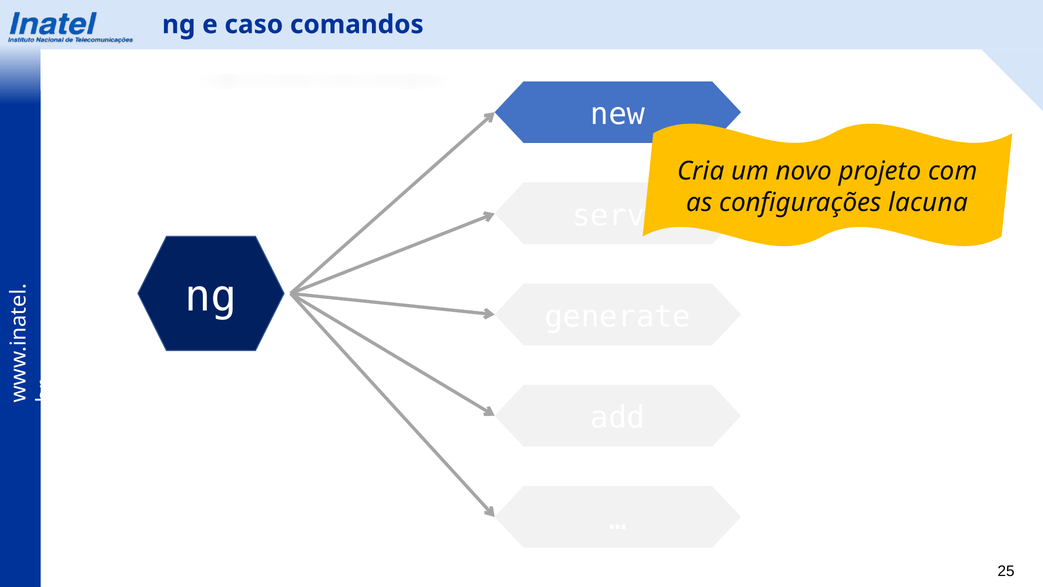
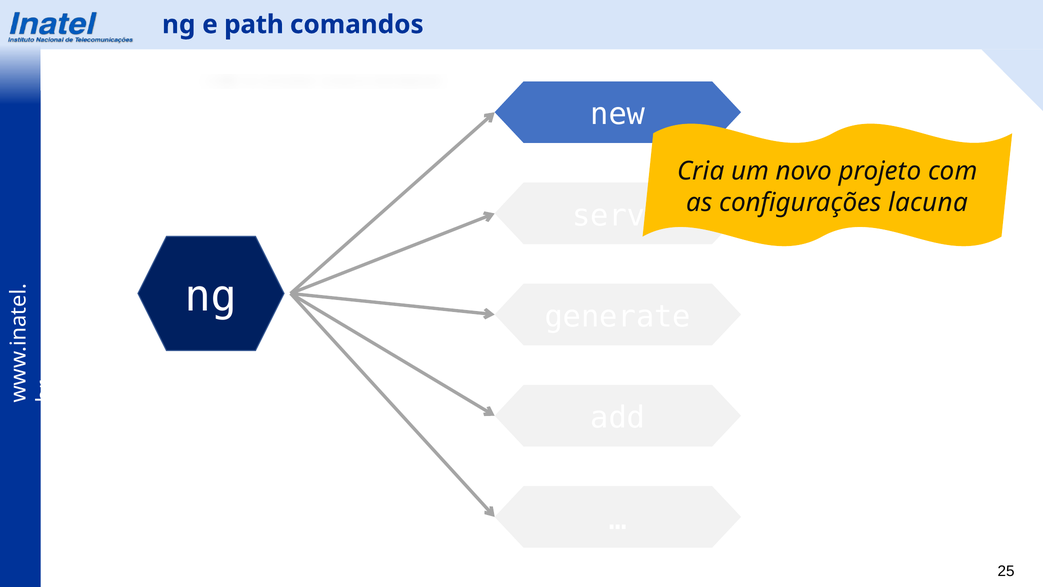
caso: caso -> path (254, 25)
